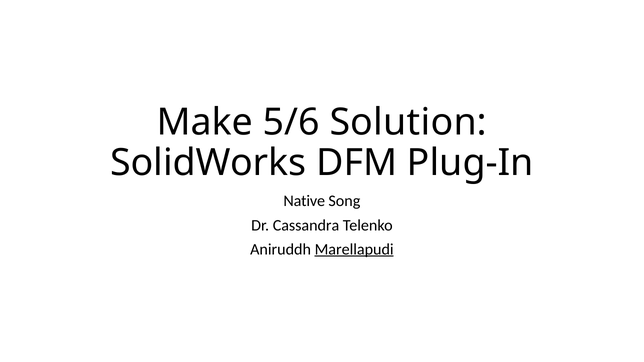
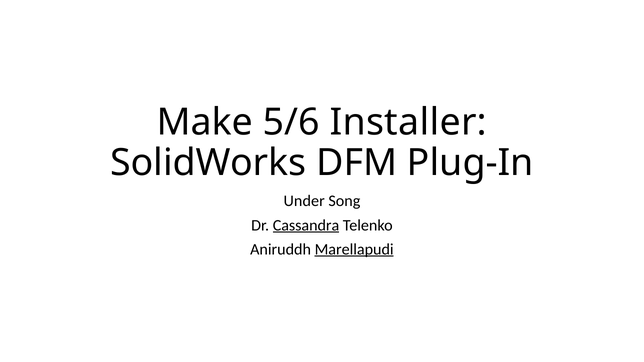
Solution: Solution -> Installer (408, 122)
Native: Native -> Under (304, 201)
Cassandra underline: none -> present (306, 225)
